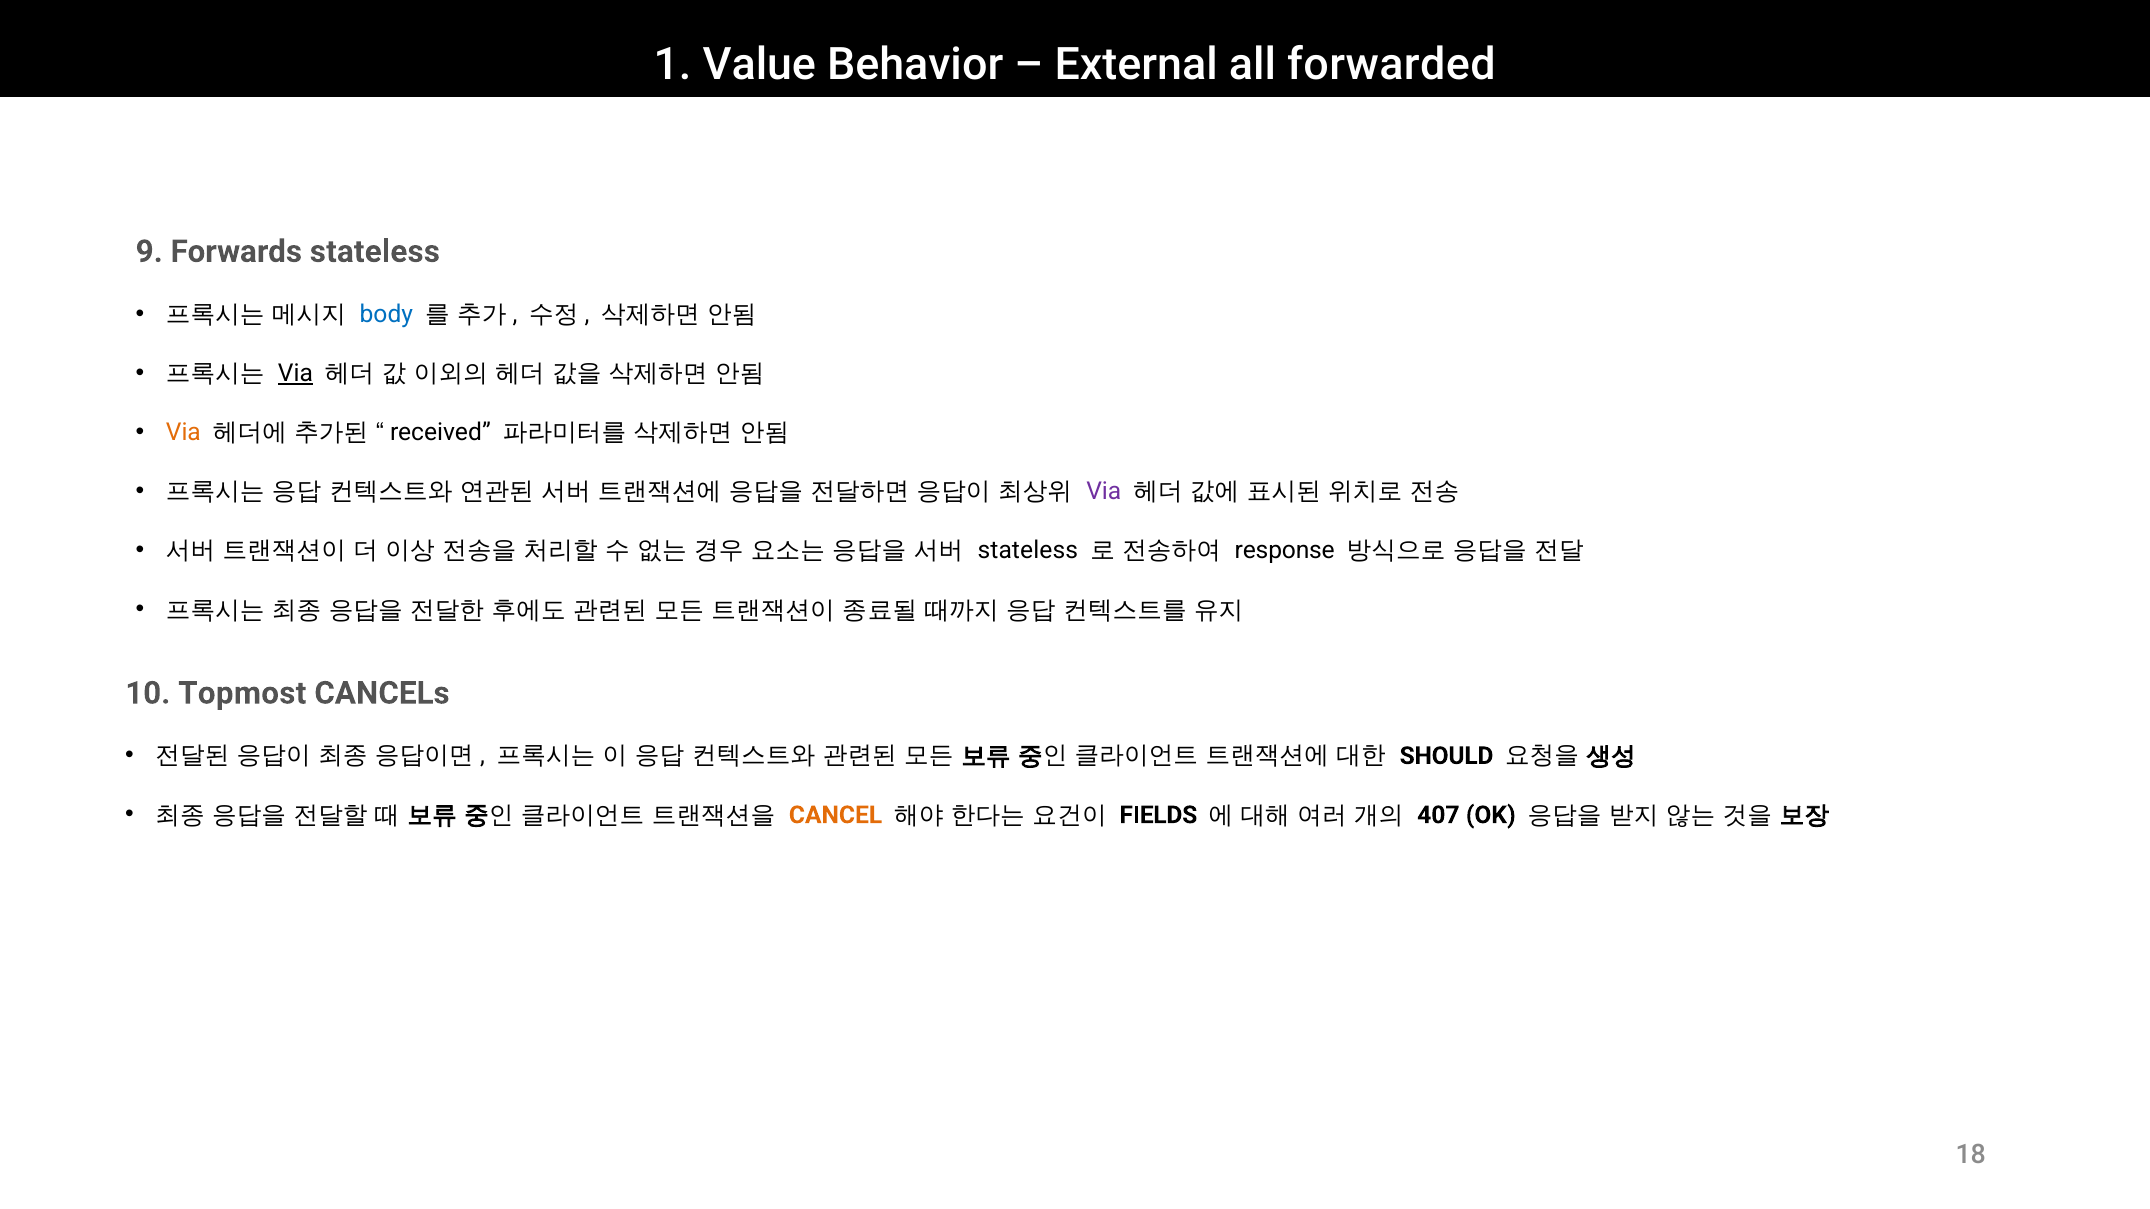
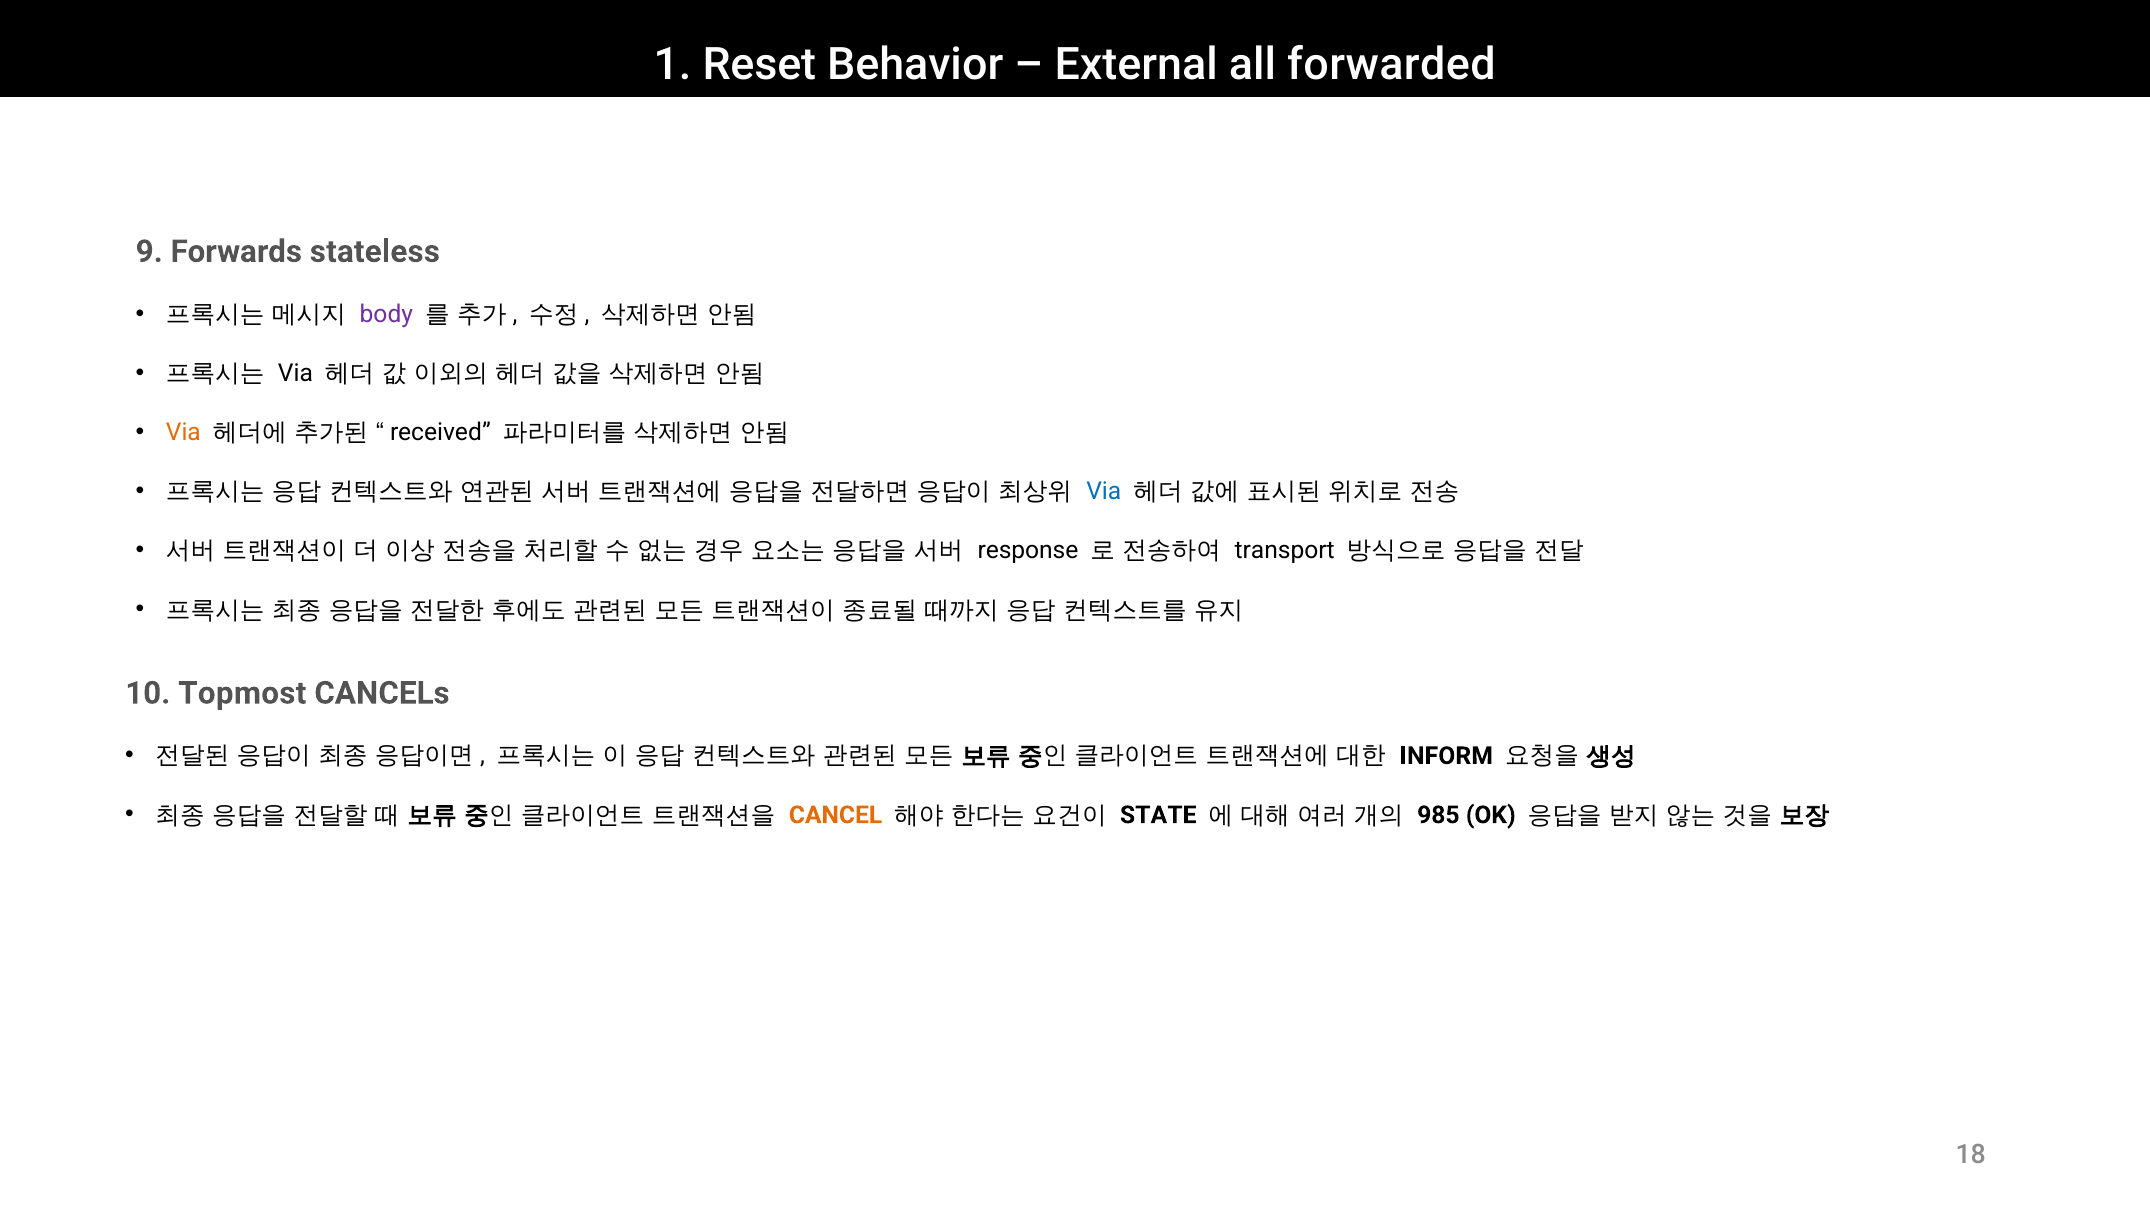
Value: Value -> Reset (759, 65)
body colour: blue -> purple (386, 314)
Via underline: present -> none (295, 374)
Via colour: purple -> blue (1104, 492)
stateless: stateless -> response (1028, 551)
response: response -> transport (1285, 551)
SHOULD: SHOULD -> INFORM (1446, 756)
FIELDS: FIELDS -> STATE (1158, 815)
407: 407 -> 985 (1438, 815)
